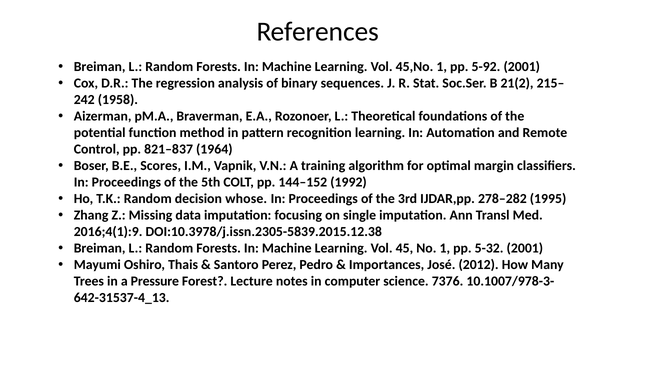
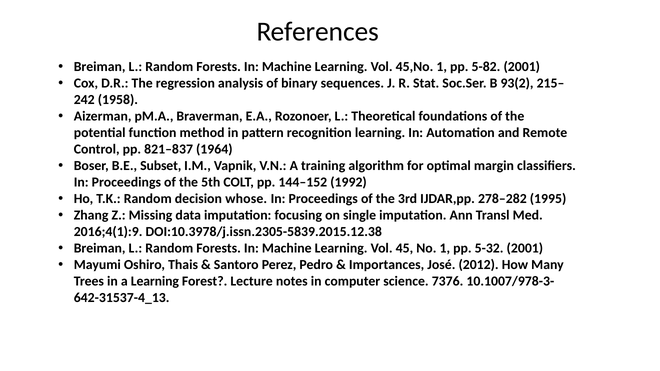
5-92: 5-92 -> 5-82 (486, 67)
21(2: 21(2 -> 93(2 (517, 83)
Scores: Scores -> Subset (161, 166)
a Pressure: Pressure -> Learning (155, 282)
